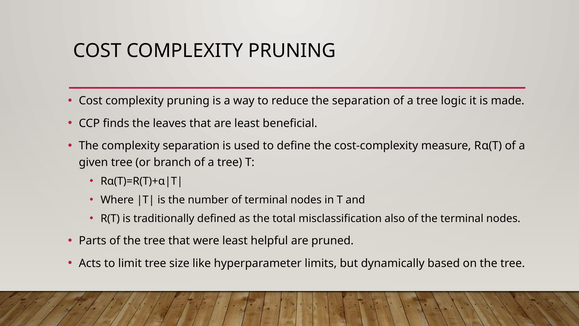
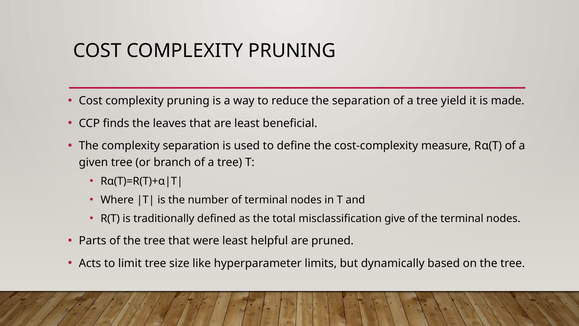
logic: logic -> yield (454, 101)
also: also -> give (395, 218)
